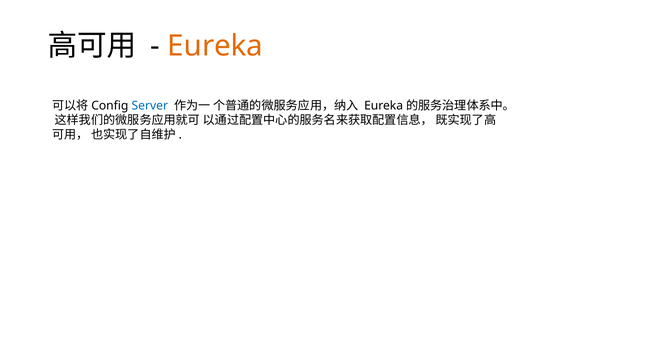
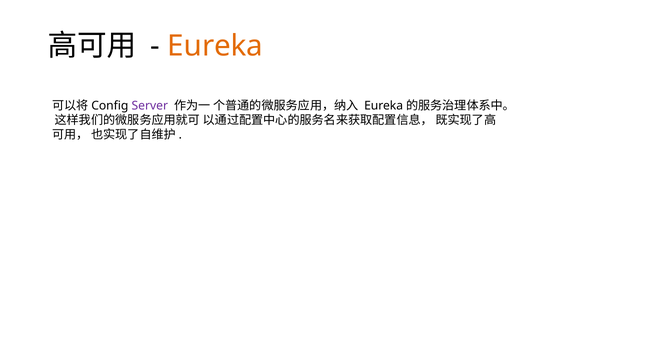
Server colour: blue -> purple (150, 106)
